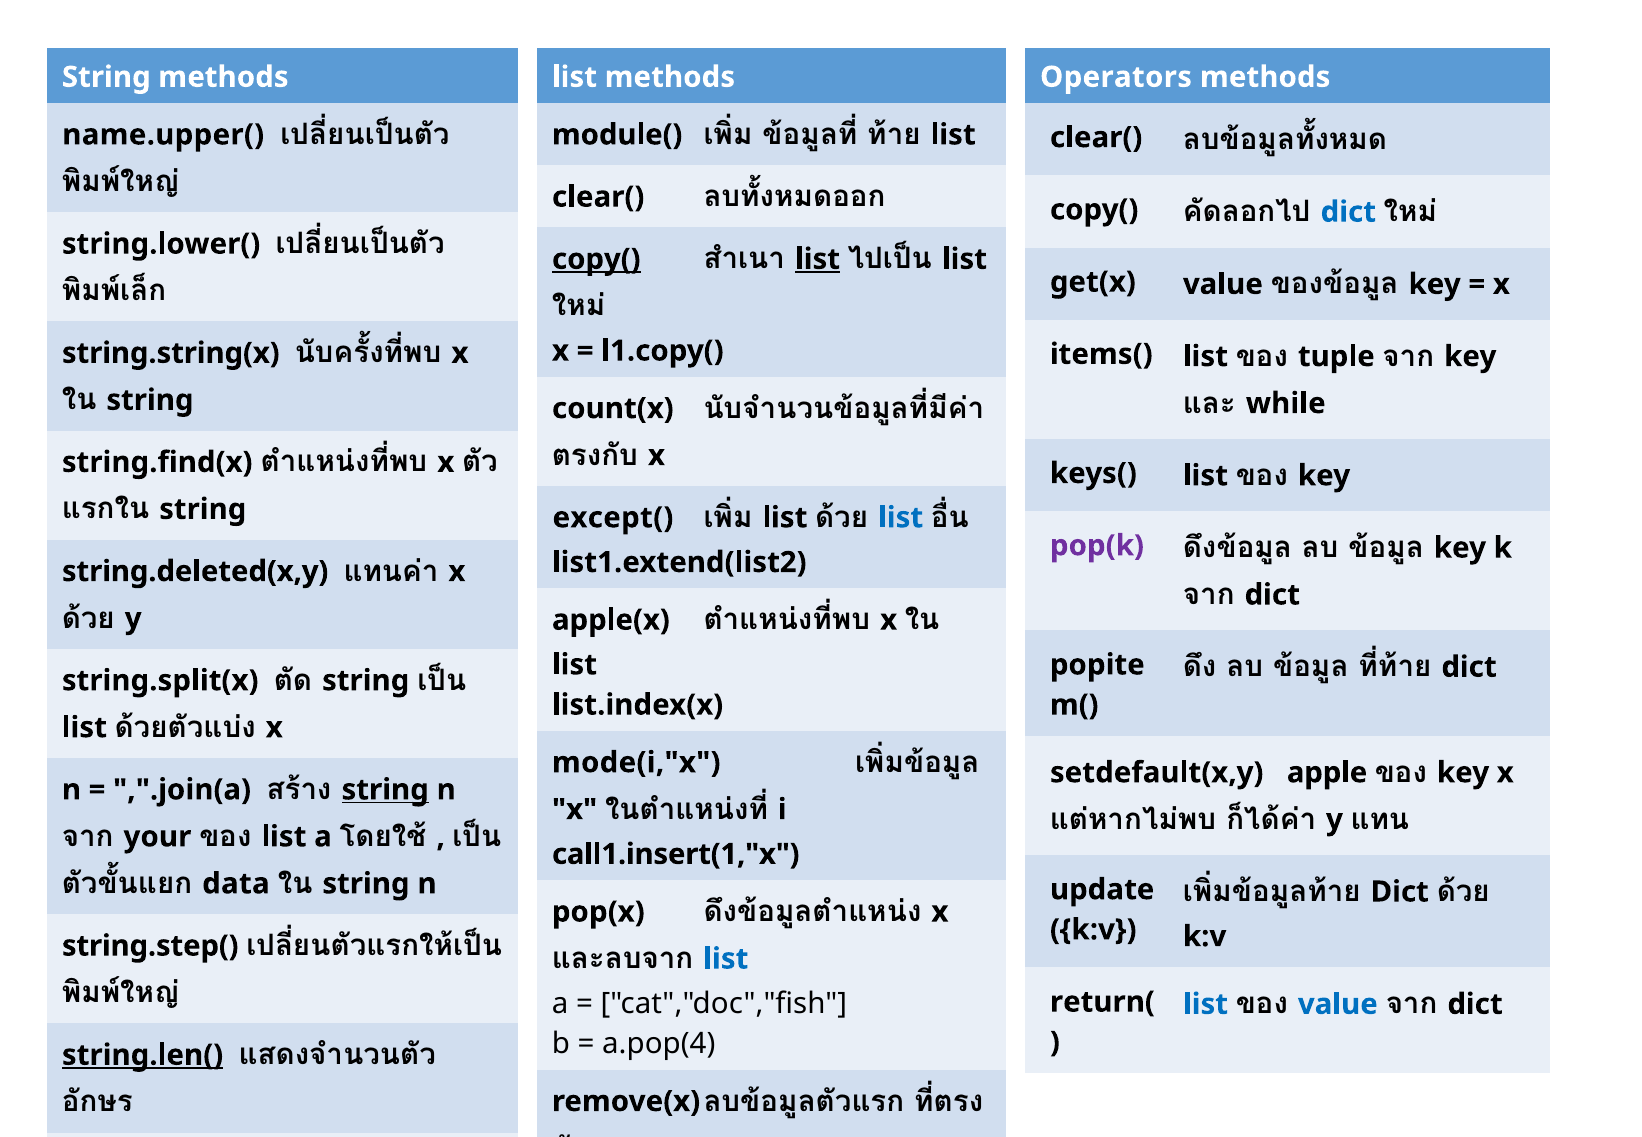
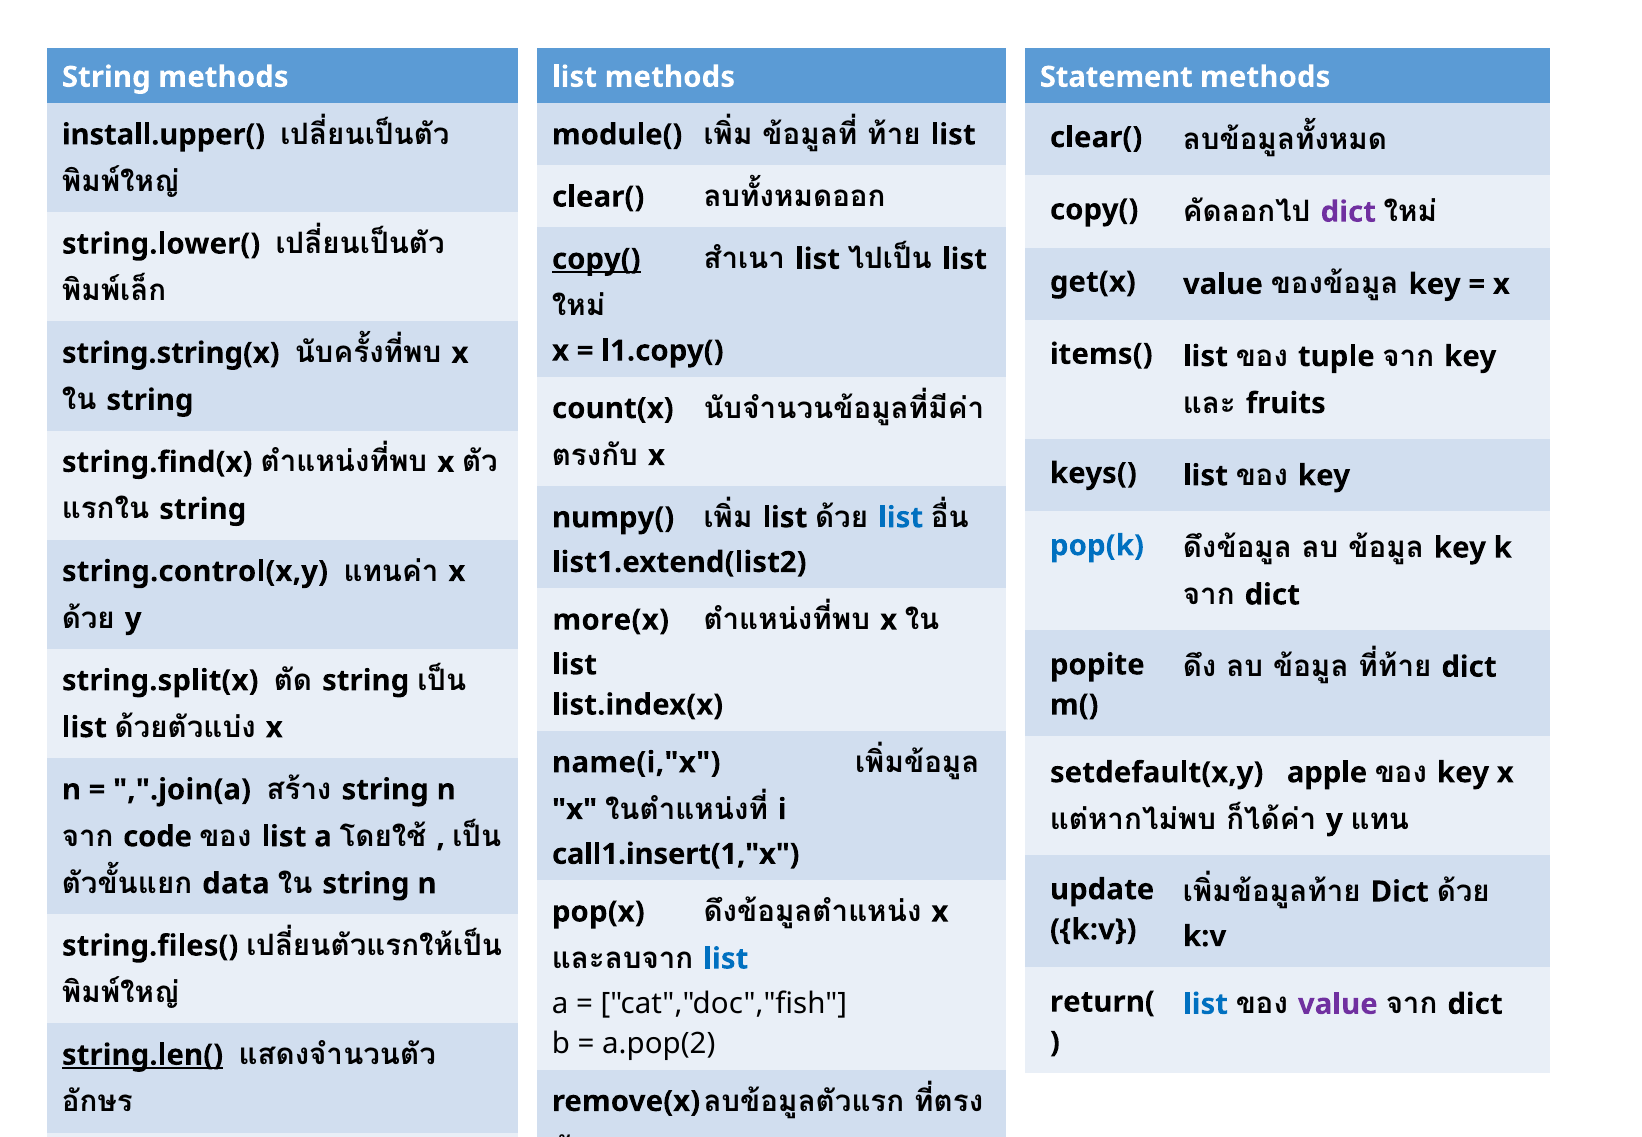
Operators: Operators -> Statement (1116, 77)
name.upper(: name.upper( -> install.upper( (164, 135)
dict colour: blue -> purple (1348, 212)
list underline: present -> none (818, 259)
while: while -> fruits (1286, 403)
except(: except( -> numpy( (613, 518)
pop(k colour: purple -> blue (1097, 545)
string.deleted(x,y: string.deleted(x,y -> string.control(x,y (195, 571)
apple(x: apple(x -> more(x (611, 620)
mode(i,"x: mode(i,"x -> name(i,"x (636, 762)
string underline: present -> none (385, 790)
your: your -> code (158, 837)
string.step(: string.step( -> string.files( (150, 946)
value colour: blue -> purple (1338, 1004)
a.pop(4: a.pop(4 -> a.pop(2 (659, 1043)
